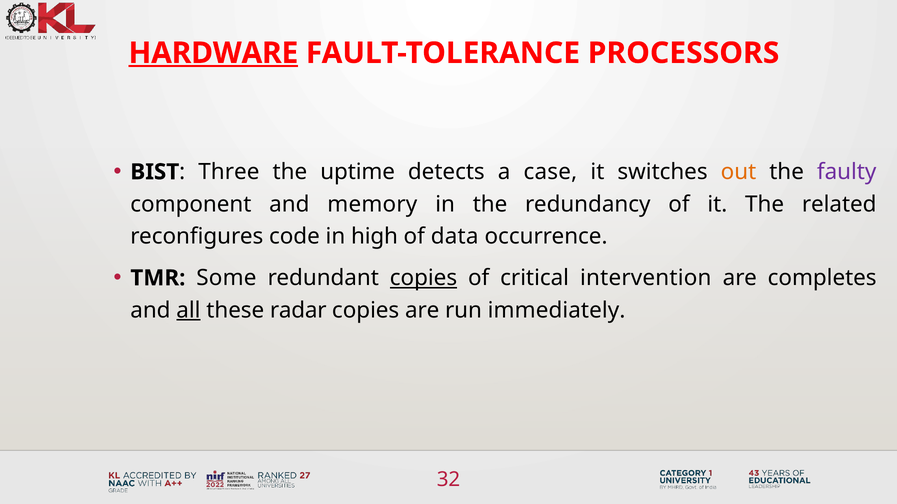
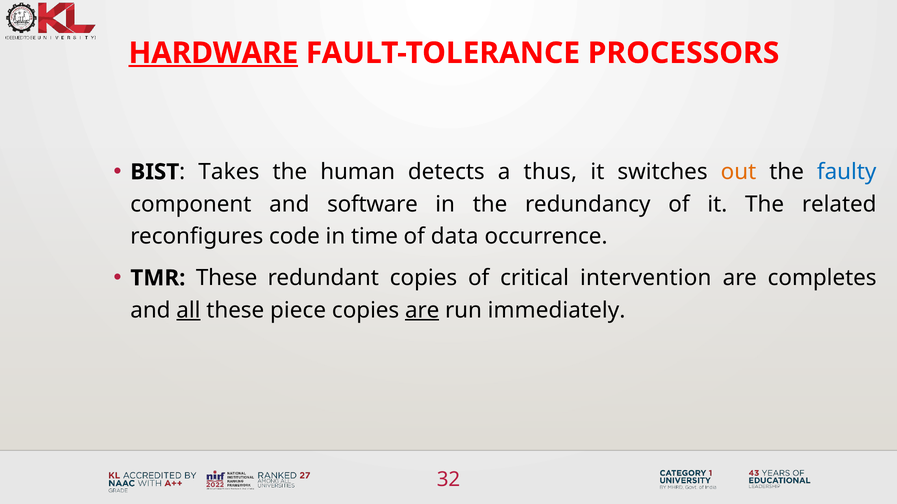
Three: Three -> Takes (229, 172)
uptime: uptime -> human (358, 172)
case: case -> thus (550, 172)
faulty colour: purple -> blue (847, 172)
memory: memory -> software (373, 204)
high: high -> time (374, 237)
TMR Some: Some -> These (227, 278)
copies underline: present -> none (423, 278)
radar: radar -> piece (298, 311)
are underline: none -> present (422, 311)
